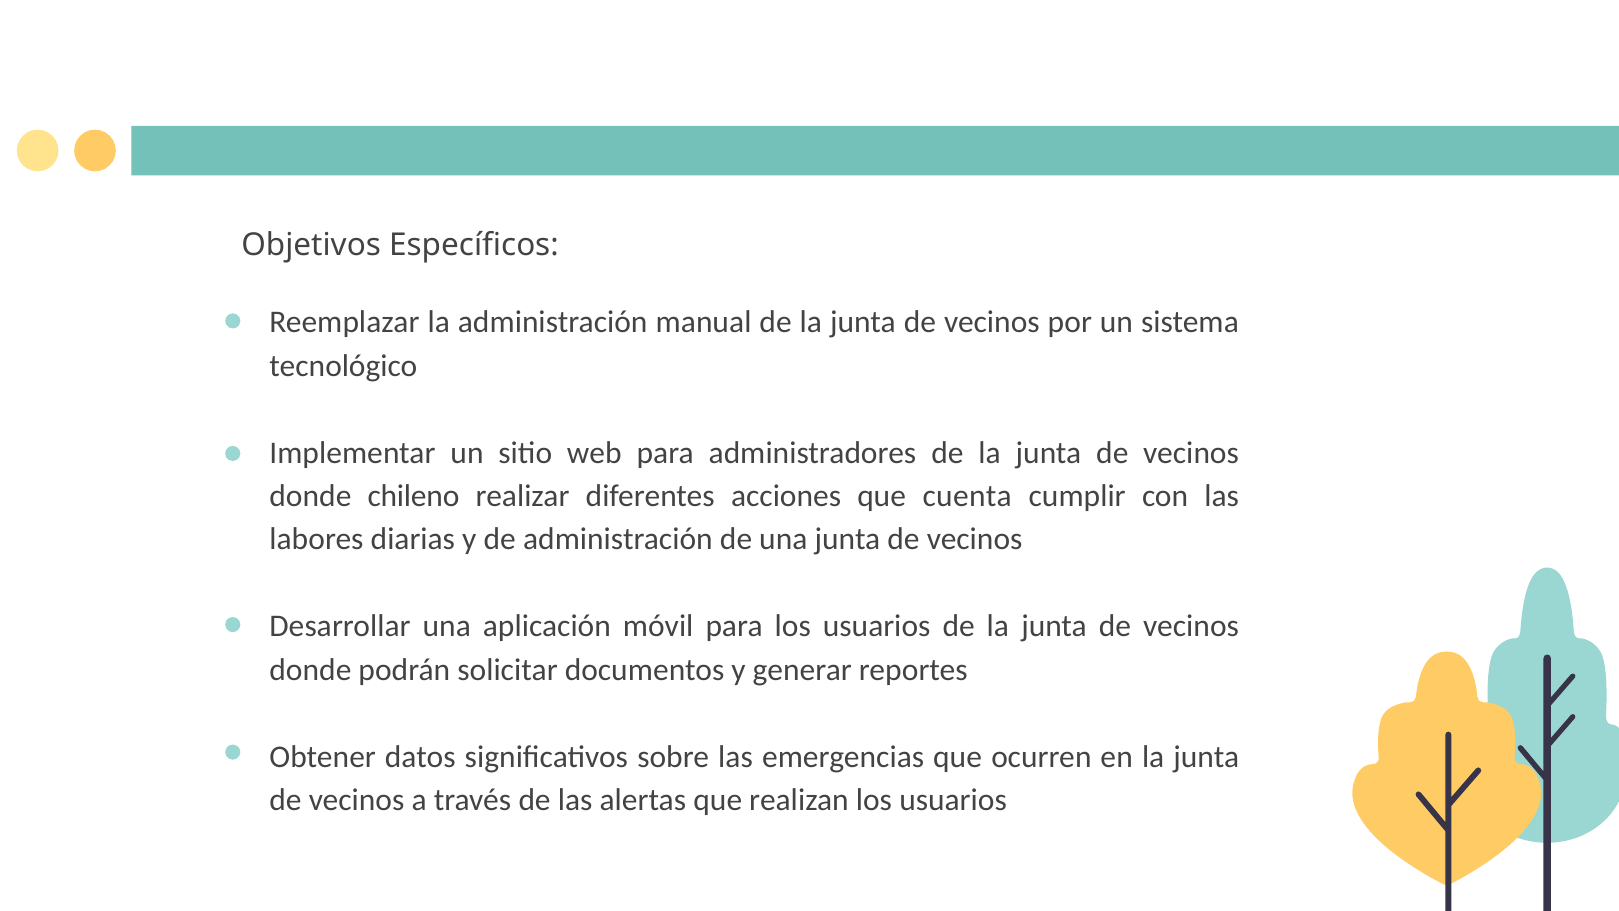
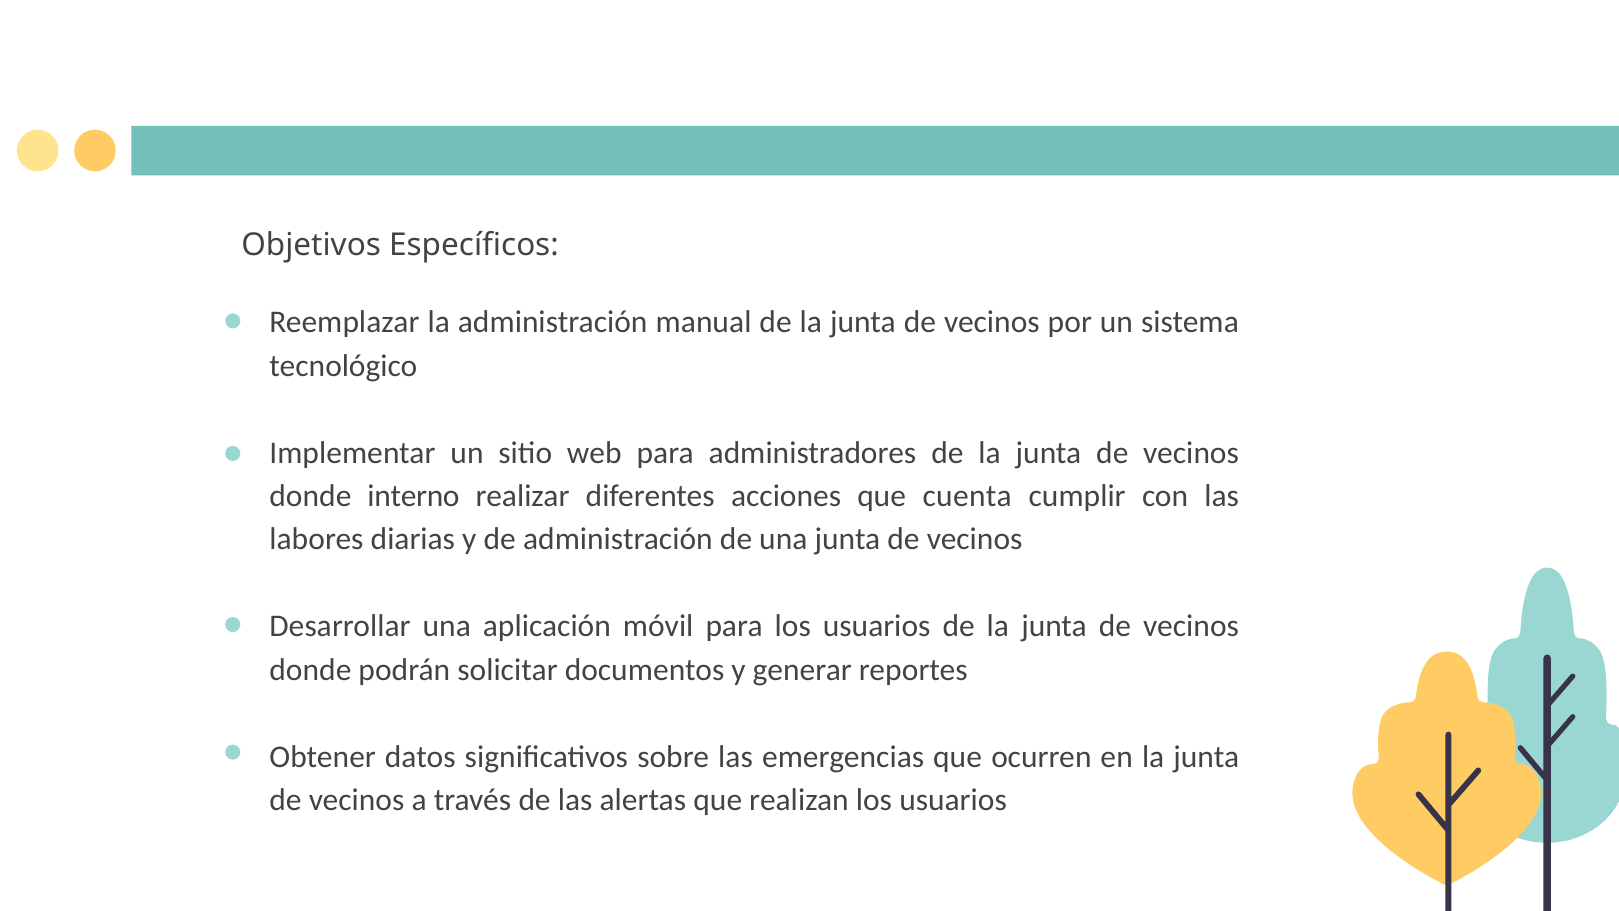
chileno: chileno -> interno (414, 496)
